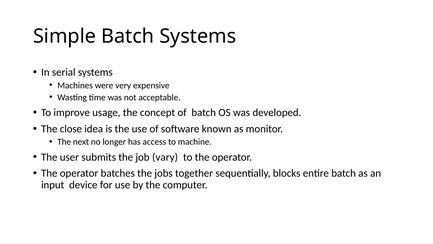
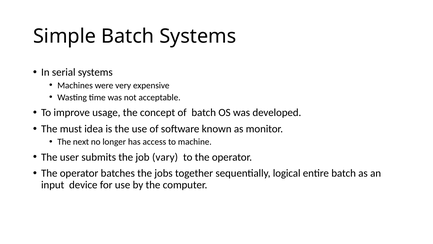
close: close -> must (71, 129)
blocks: blocks -> logical (287, 173)
